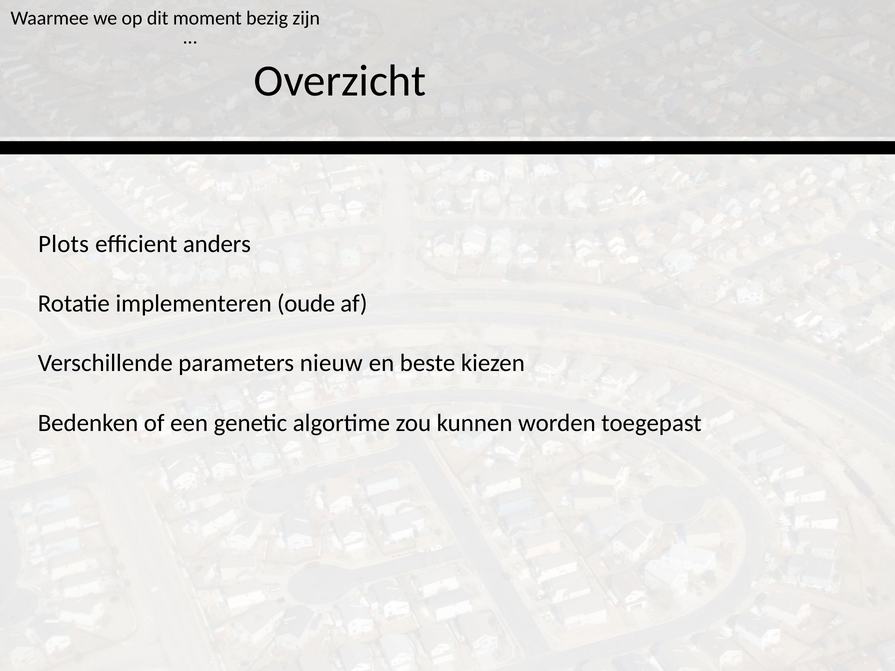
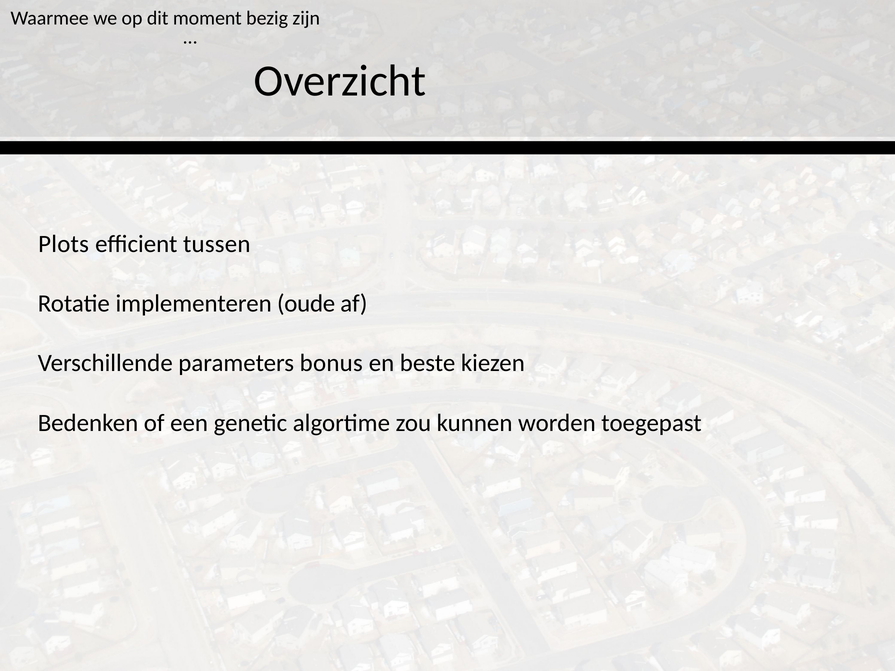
anders: anders -> tussen (217, 244)
nieuw: nieuw -> bonus (331, 363)
